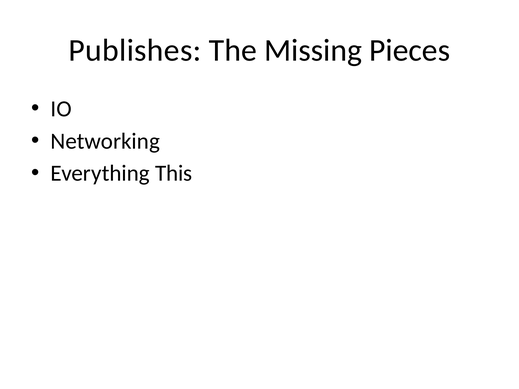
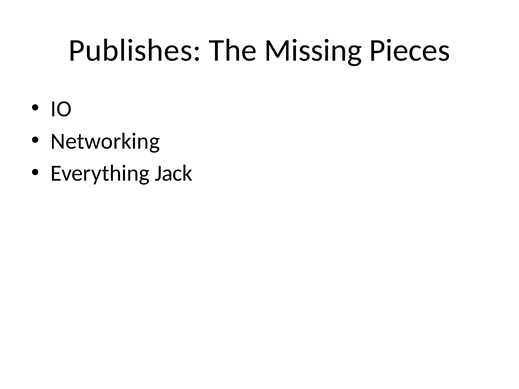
This: This -> Jack (174, 173)
